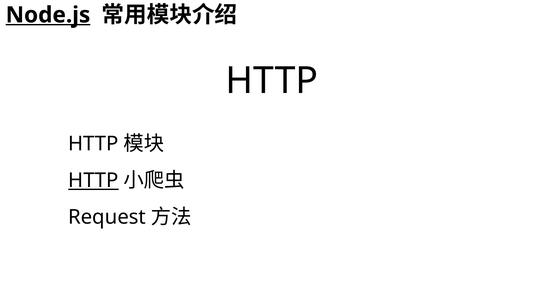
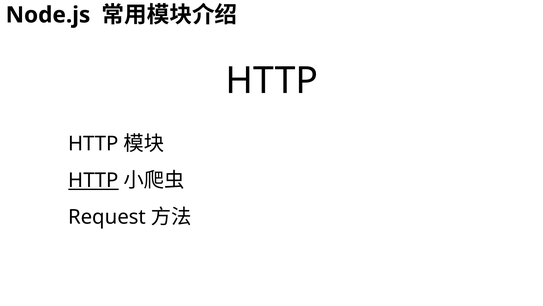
Node.js underline: present -> none (48, 15)
